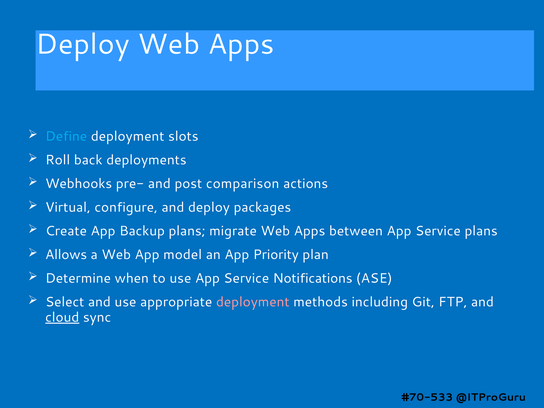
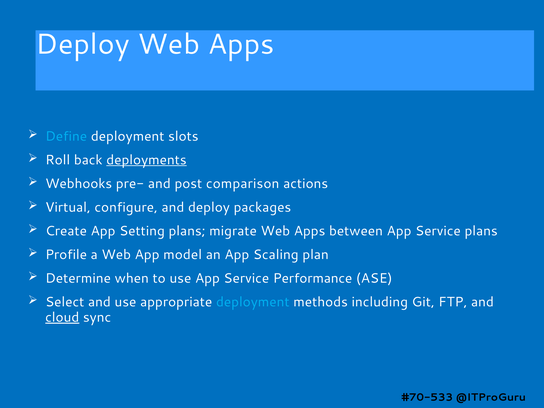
deployments underline: none -> present (146, 160)
Backup: Backup -> Setting (142, 231)
Allows: Allows -> Profile (66, 255)
Priority: Priority -> Scaling (276, 255)
Notifications: Notifications -> Performance (313, 278)
deployment colour: pink -> light blue (253, 302)
